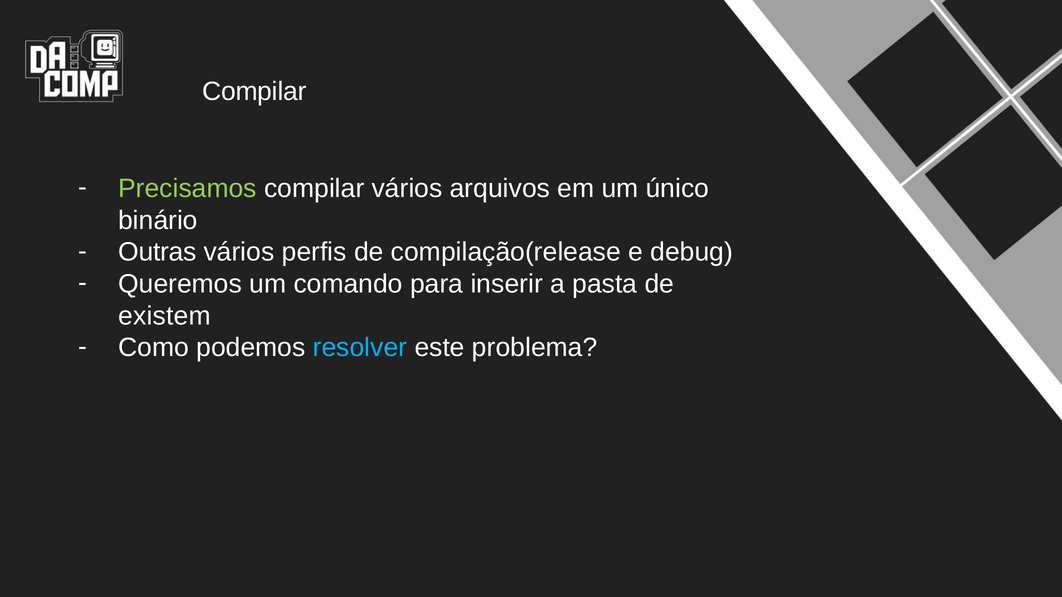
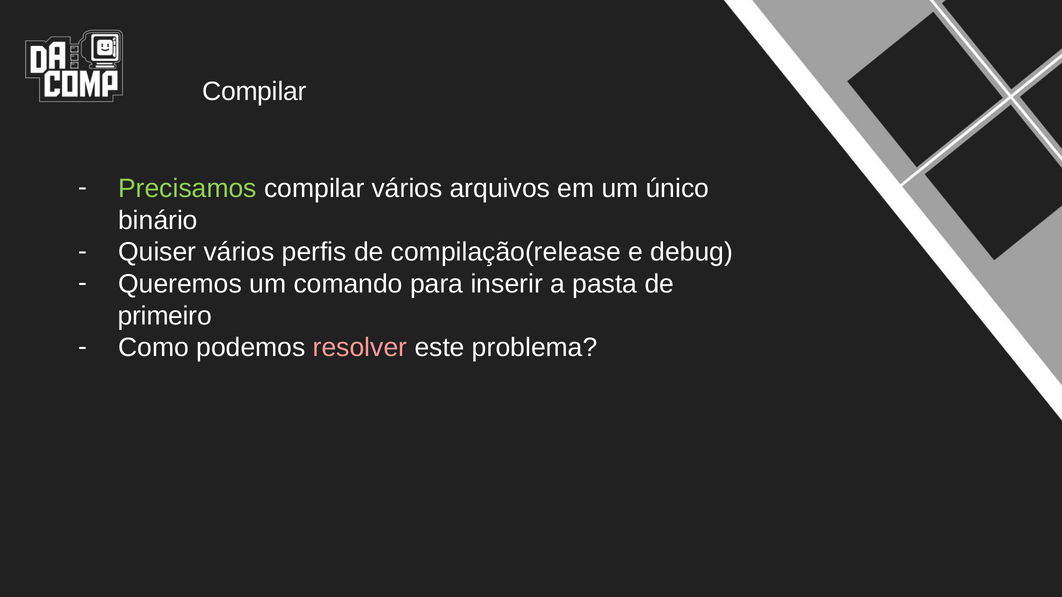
Outras: Outras -> Quiser (157, 252)
existem: existem -> primeiro (165, 316)
resolver colour: light blue -> pink (360, 348)
